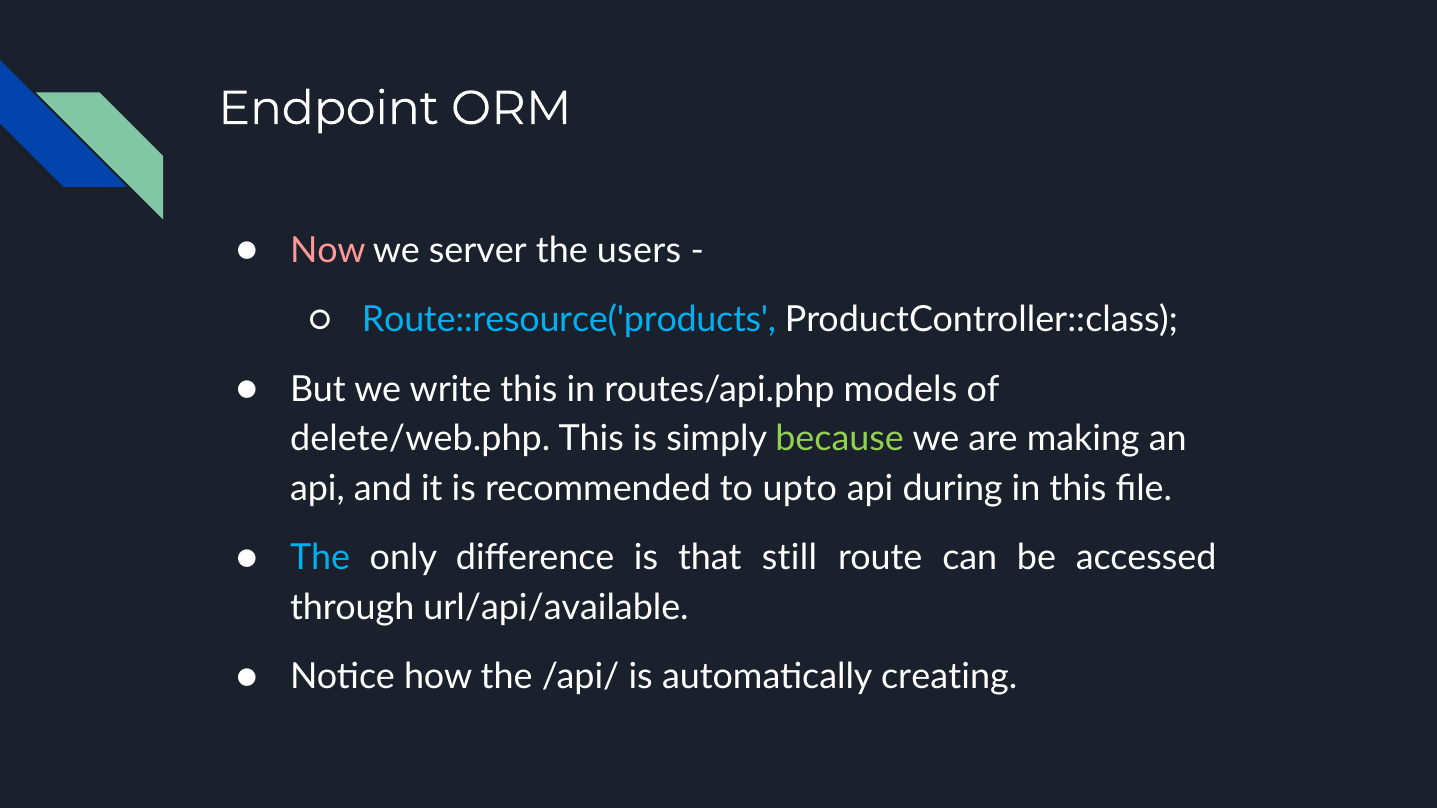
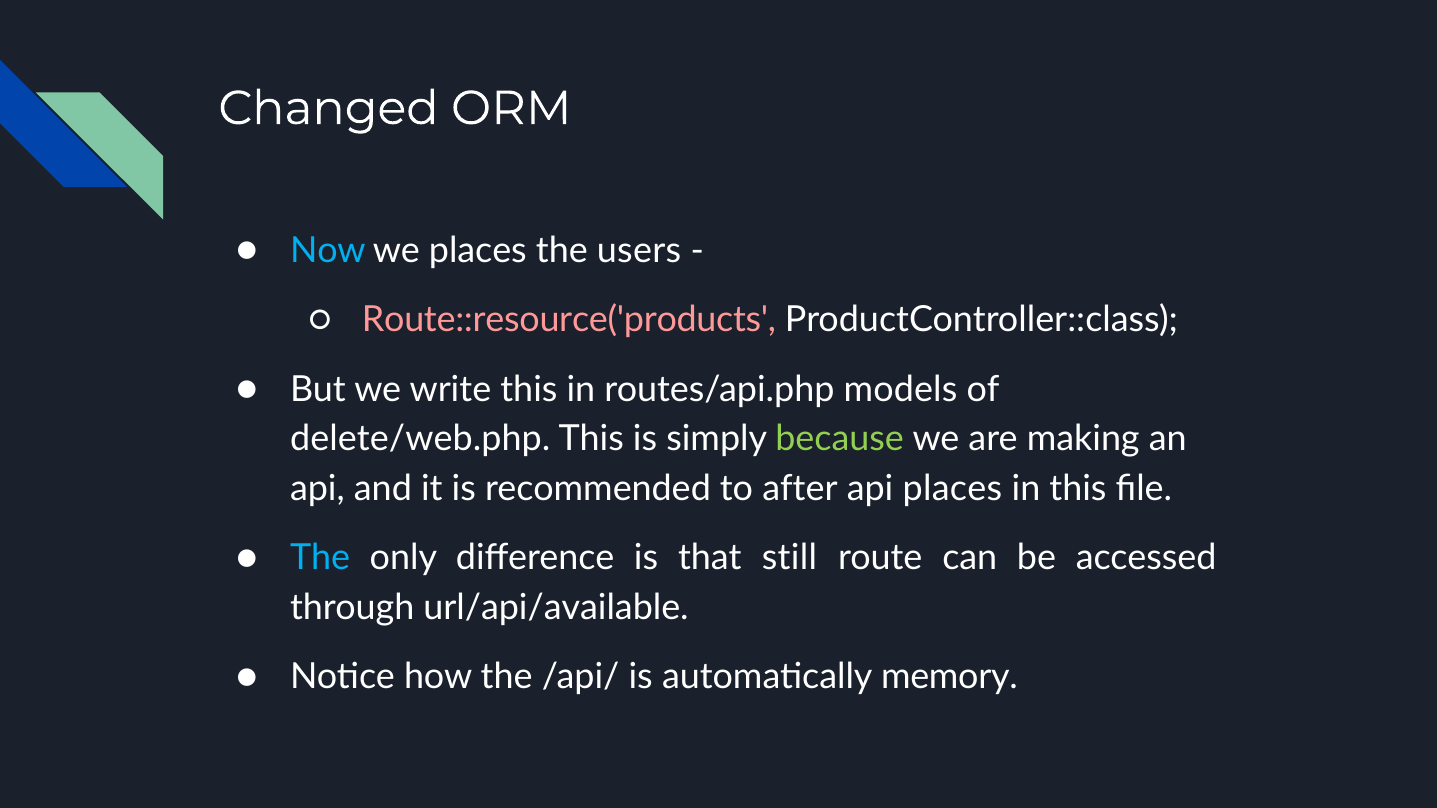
Endpoint: Endpoint -> Changed (328, 108)
Now colour: pink -> light blue (328, 250)
we server: server -> places (478, 250)
Route::resource('products colour: light blue -> pink (569, 320)
upto: upto -> after (800, 489)
api during: during -> places (952, 489)
creating: creating -> memory (949, 677)
